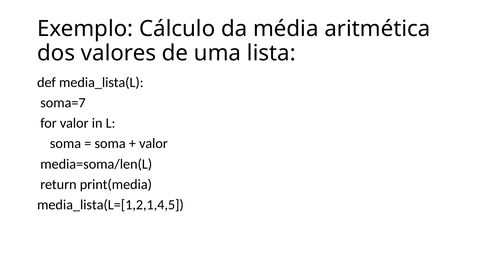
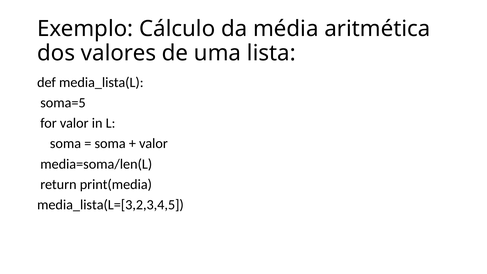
soma=7: soma=7 -> soma=5 (63, 103)
media_lista(L=[1,2,1,4,5: media_lista(L=[1,2,1,4,5 -> media_lista(L=[3,2,3,4,5 (110, 205)
